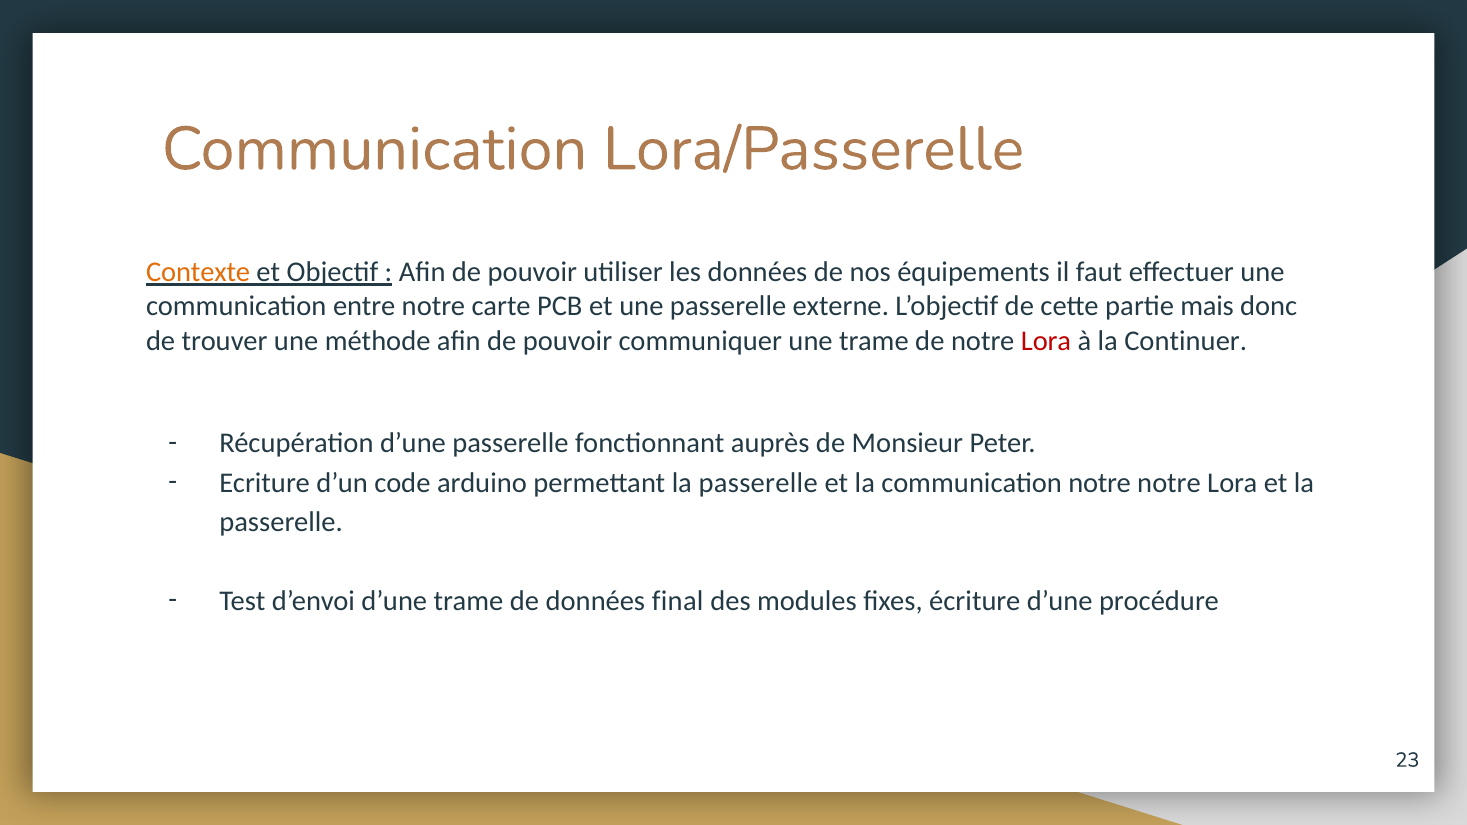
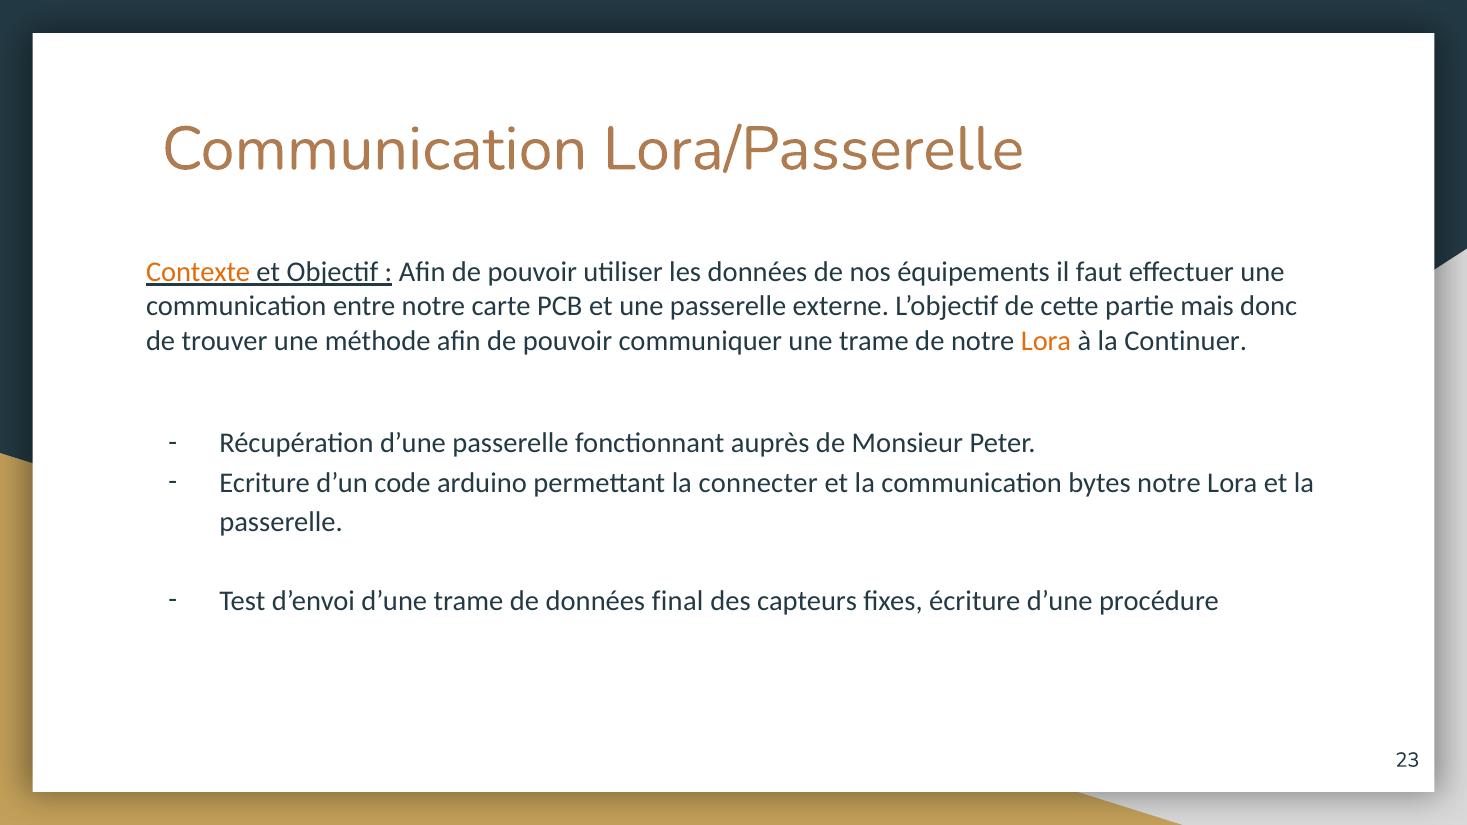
Lora colour: red -> orange (1046, 341)
permettant la passerelle: passerelle -> connecter (758, 483)
communication notre: notre -> bytes (1100, 483)
modules: modules -> capteurs (807, 601)
